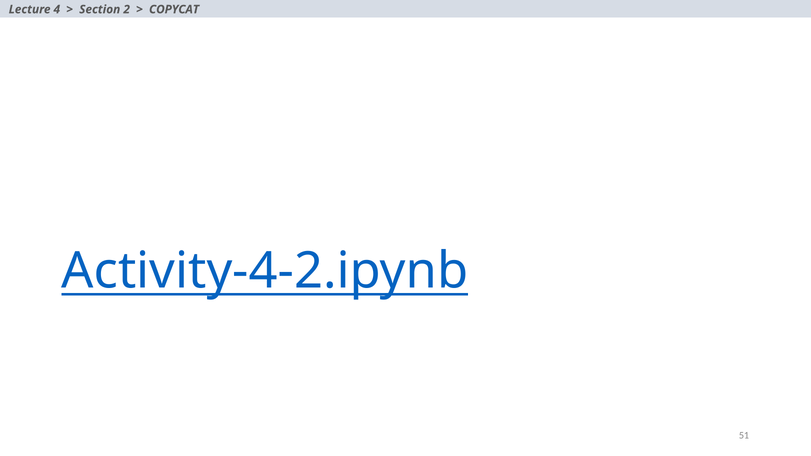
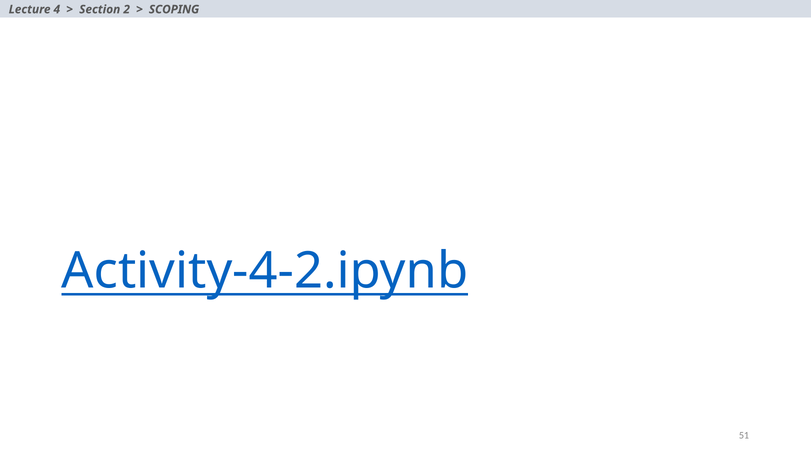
COPYCAT: COPYCAT -> SCOPING (174, 9)
